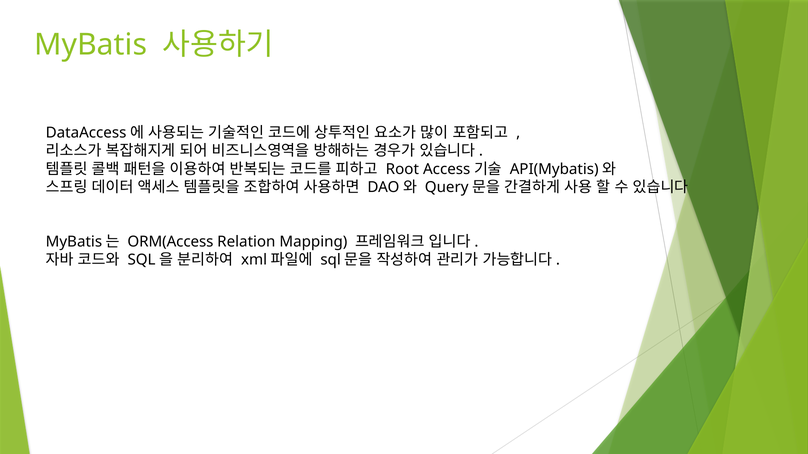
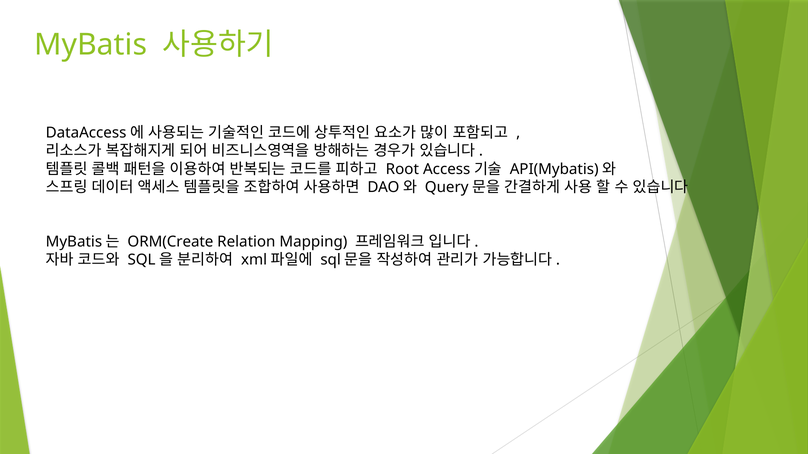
ORM(Access: ORM(Access -> ORM(Create (170, 242)
